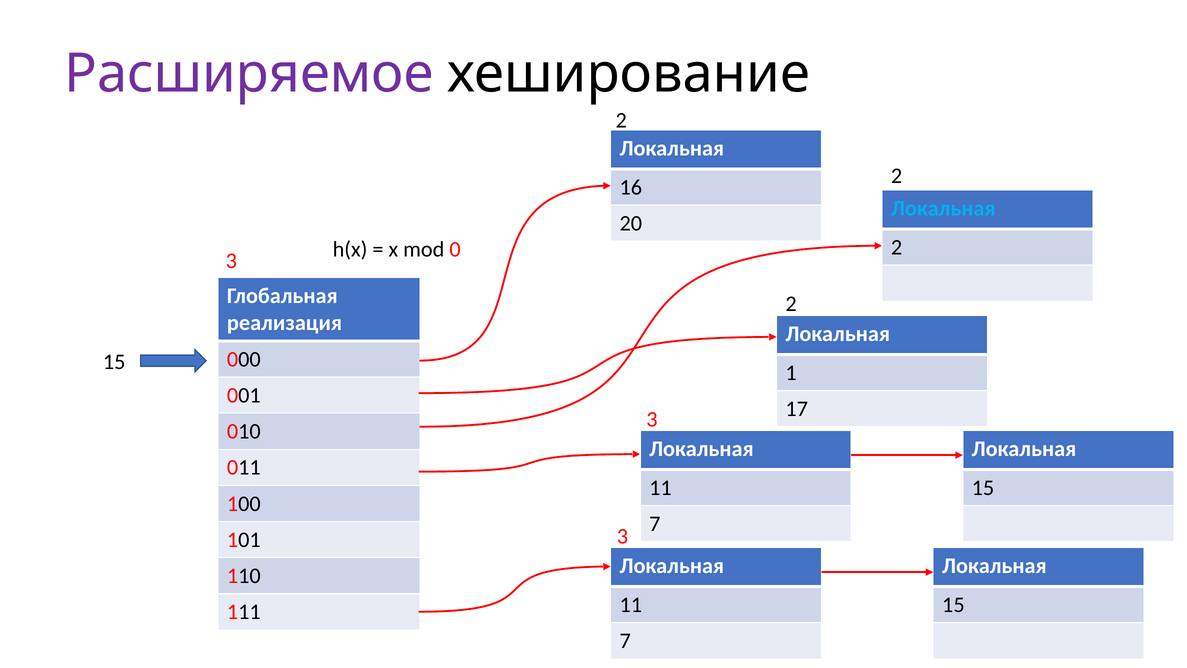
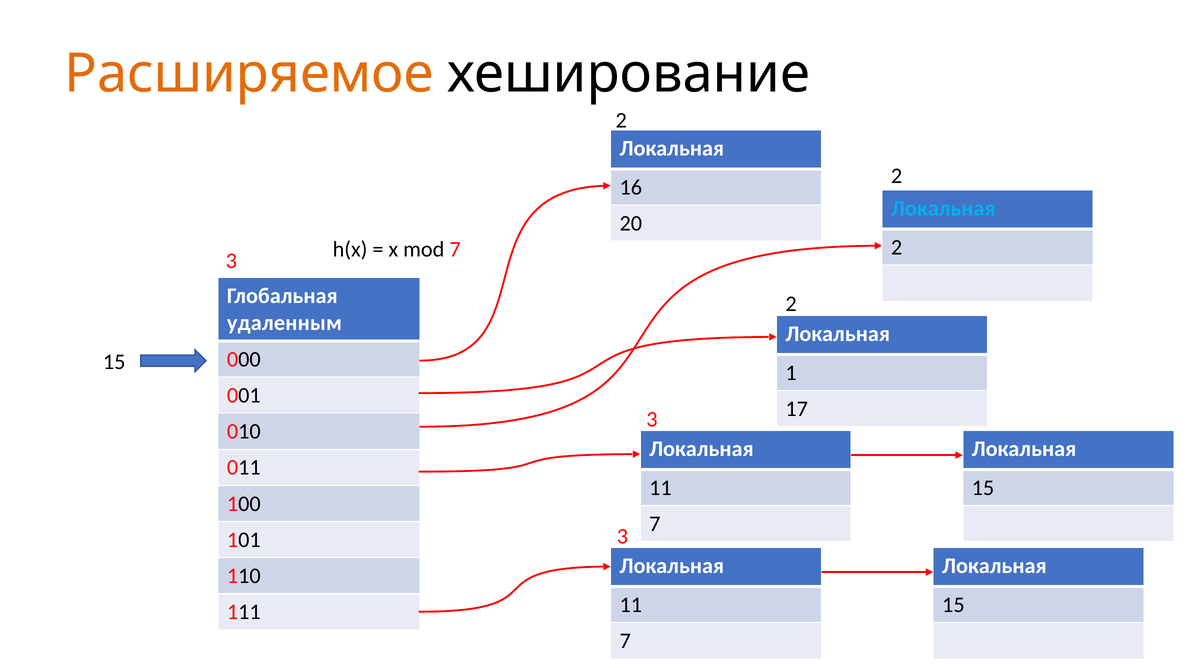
Расширяемое colour: purple -> orange (249, 74)
mod 0: 0 -> 7 (455, 249)
реализация: реализация -> удаленным (284, 323)
